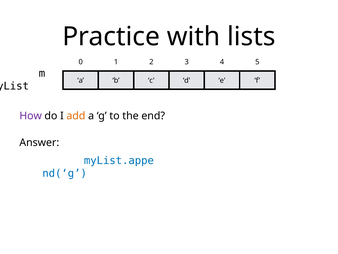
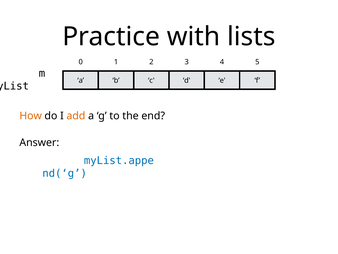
How colour: purple -> orange (31, 116)
